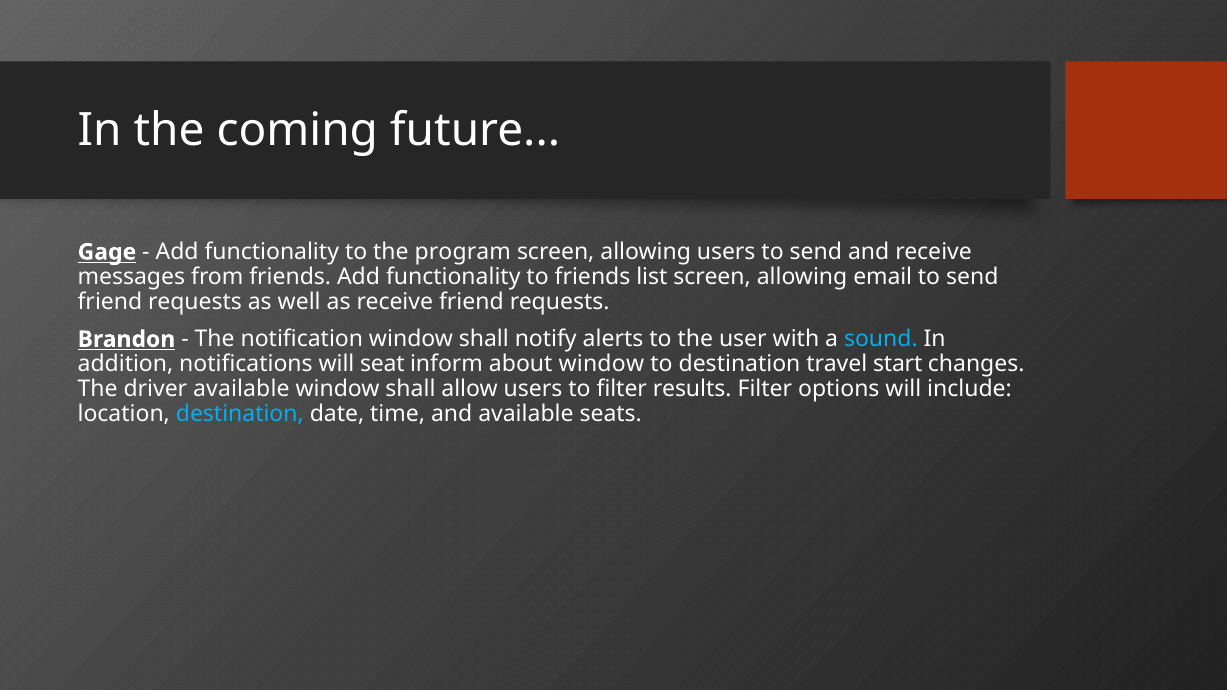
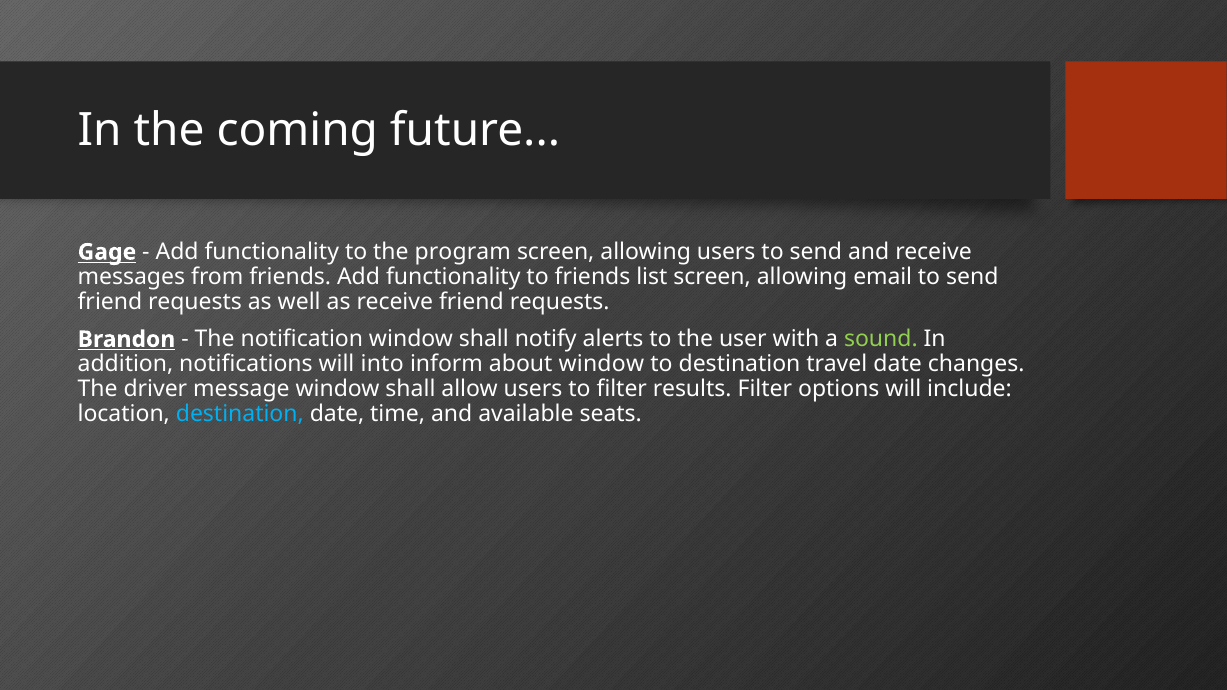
sound colour: light blue -> light green (881, 339)
seat: seat -> into (382, 364)
travel start: start -> date (898, 364)
driver available: available -> message (241, 389)
